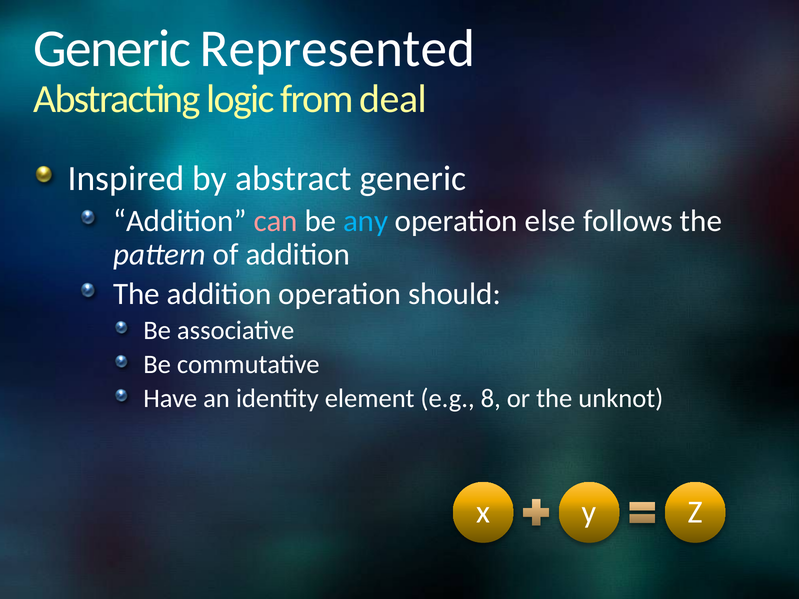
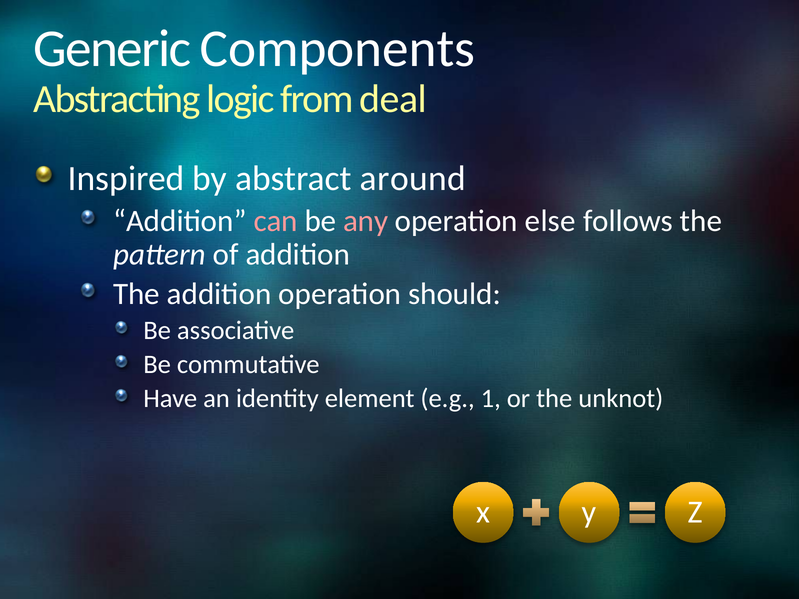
Represented: Represented -> Components (337, 49)
abstract generic: generic -> around (413, 179)
any colour: light blue -> pink (366, 221)
8: 8 -> 1 (491, 399)
